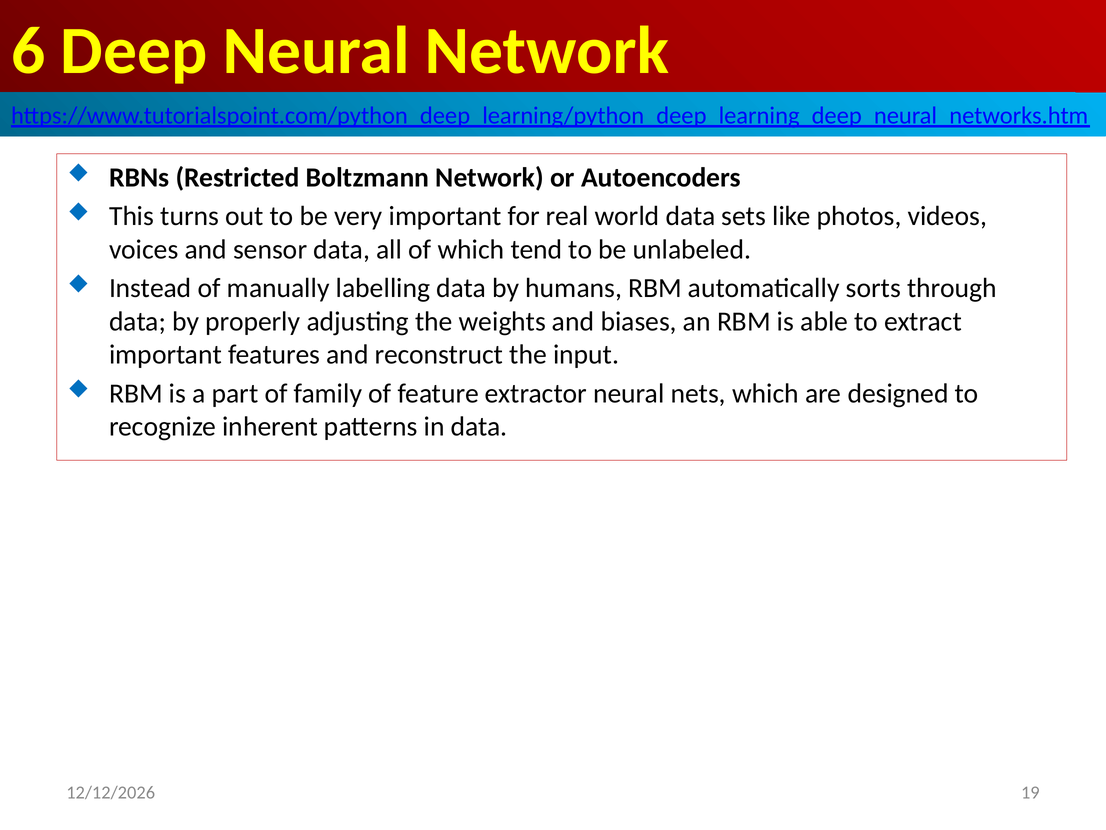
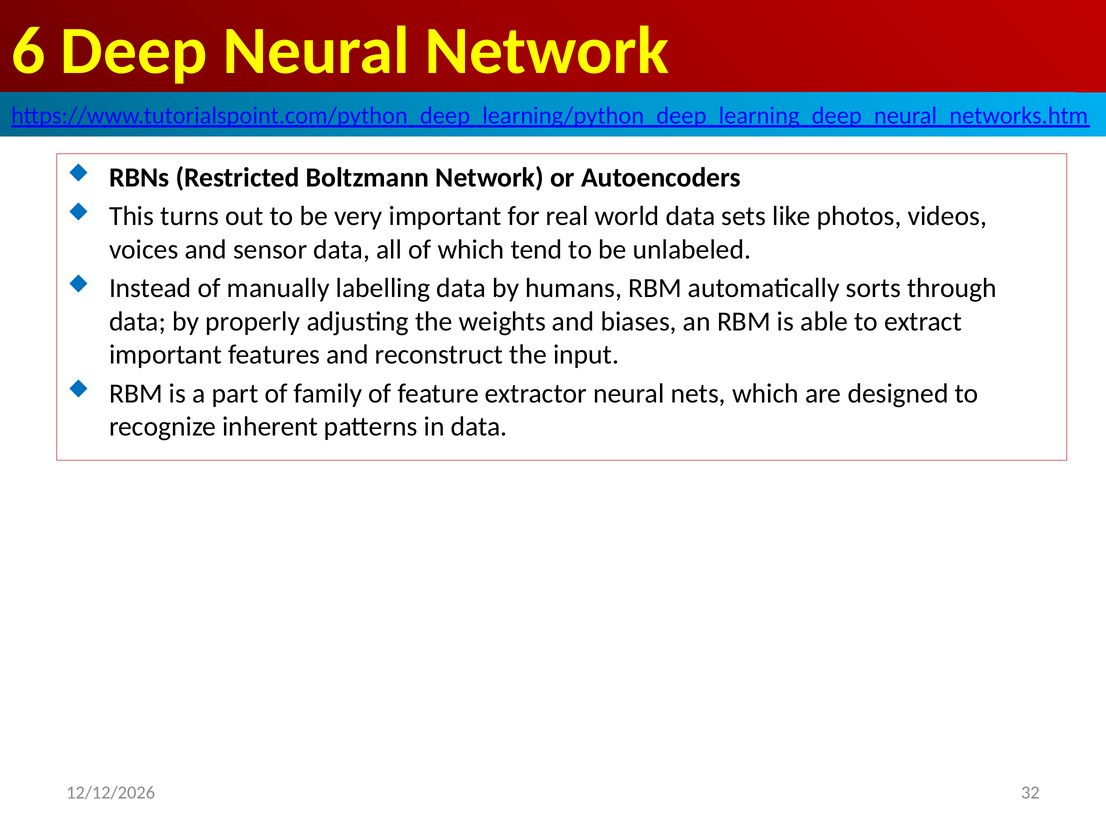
19: 19 -> 32 (1030, 792)
